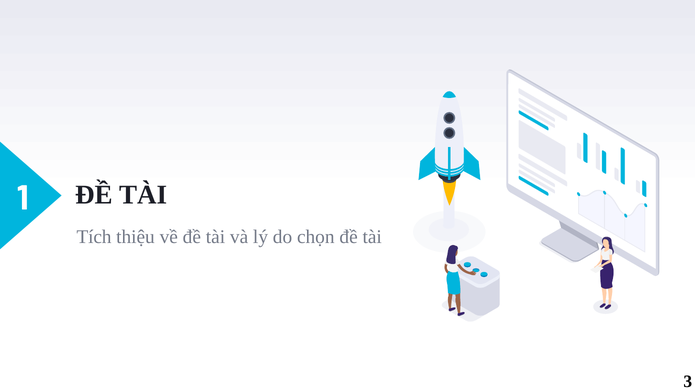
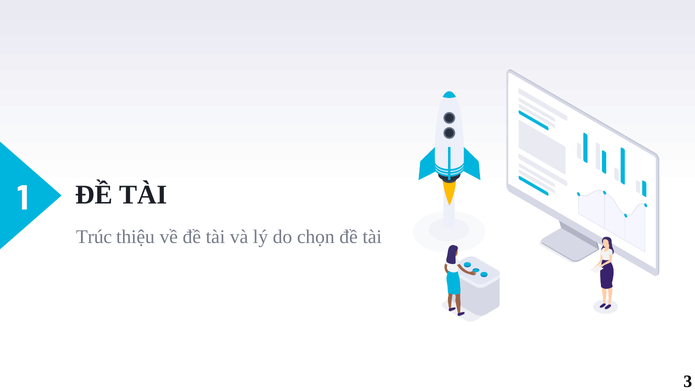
Tích: Tích -> Trúc (94, 237)
